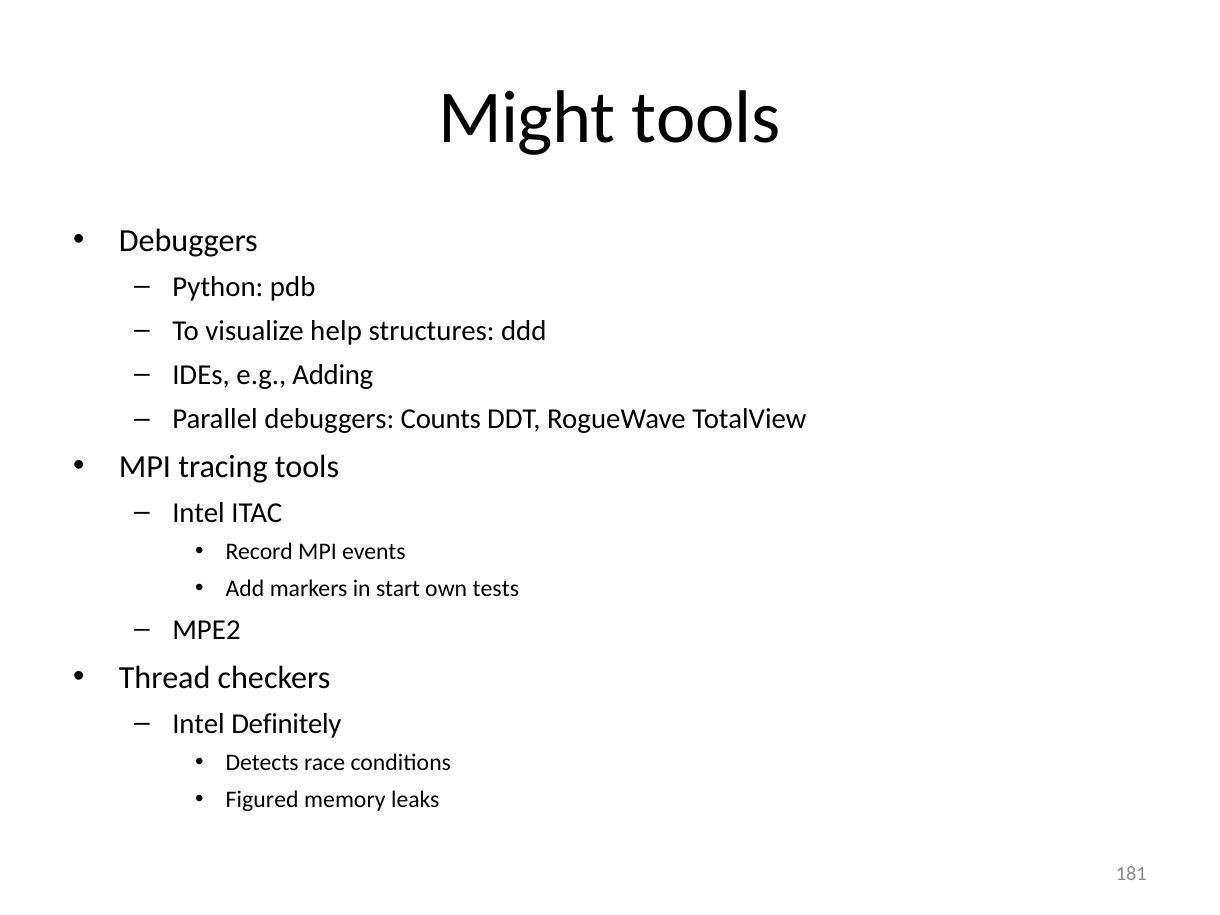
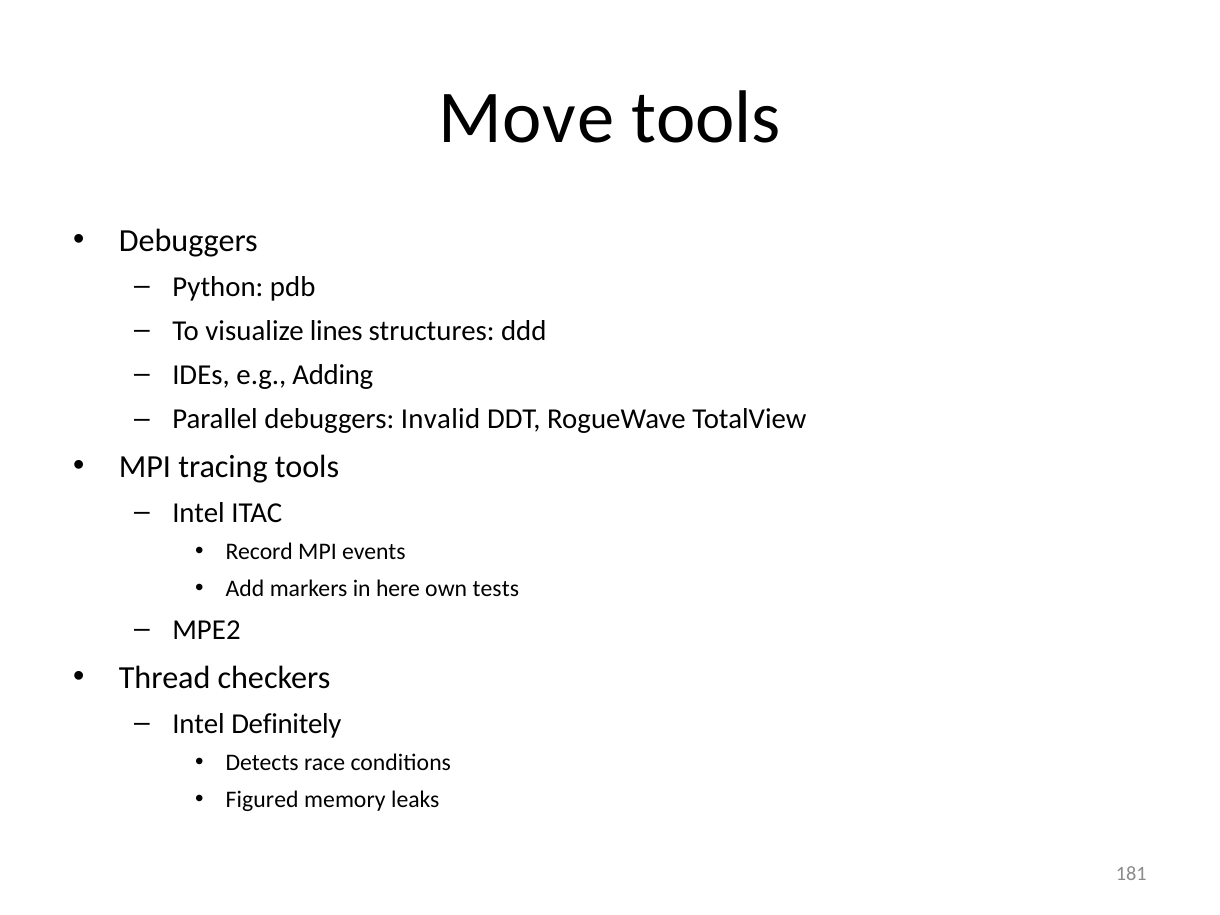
Might: Might -> Move (526, 118)
help: help -> lines (336, 331)
Counts: Counts -> Invalid (441, 419)
start: start -> here (398, 589)
